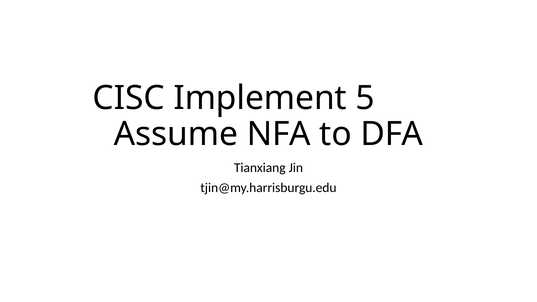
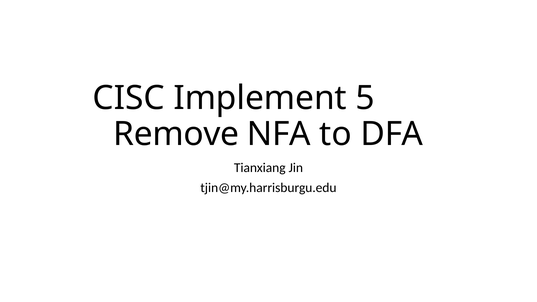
Assume: Assume -> Remove (176, 134)
